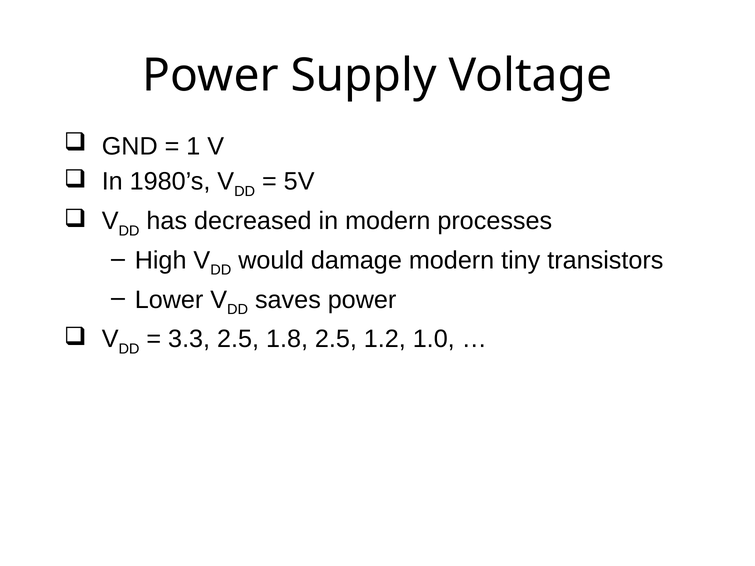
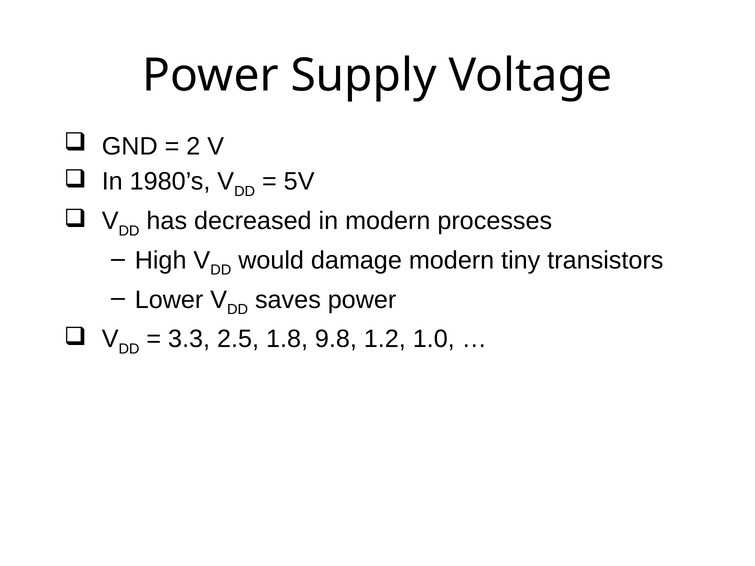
1: 1 -> 2 (193, 146)
1.8 2.5: 2.5 -> 9.8 (336, 339)
